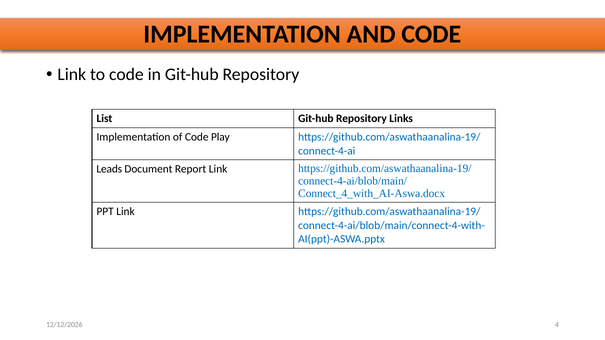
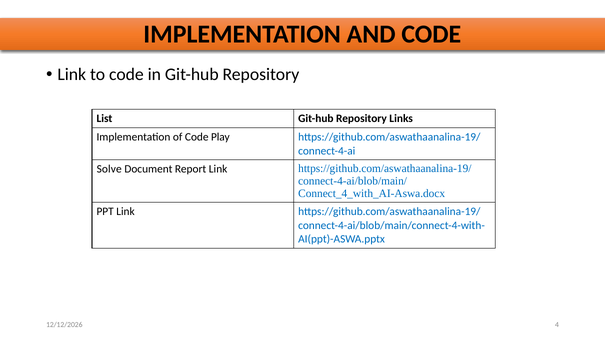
Leads: Leads -> Solve (109, 169)
